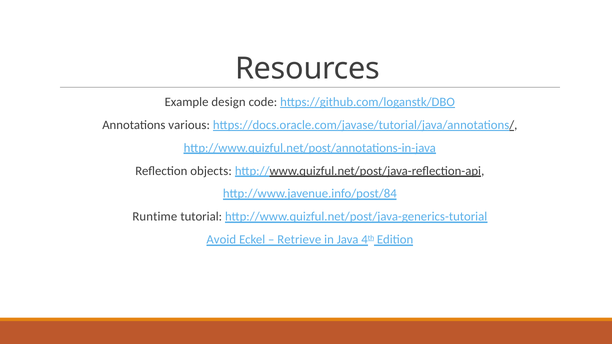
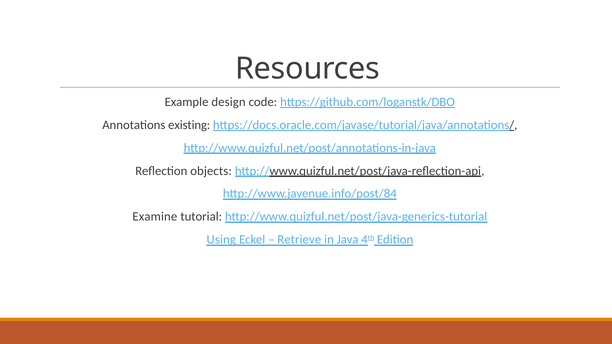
various: various -> existing (189, 125)
Runtime: Runtime -> Examine (155, 217)
Avoid: Avoid -> Using (221, 240)
